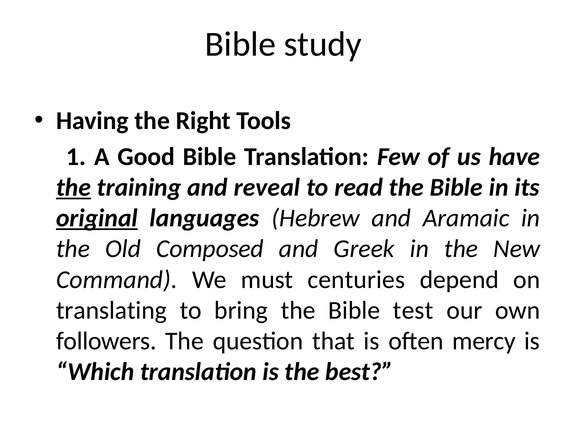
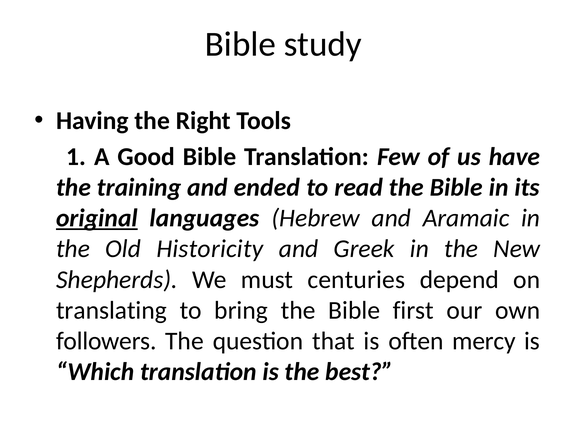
the underline: present -> none (74, 187)
reveal: reveal -> ended (267, 187)
Composed: Composed -> Historicity (210, 248)
Command: Command -> Shepherds (117, 279)
test: test -> first (413, 310)
